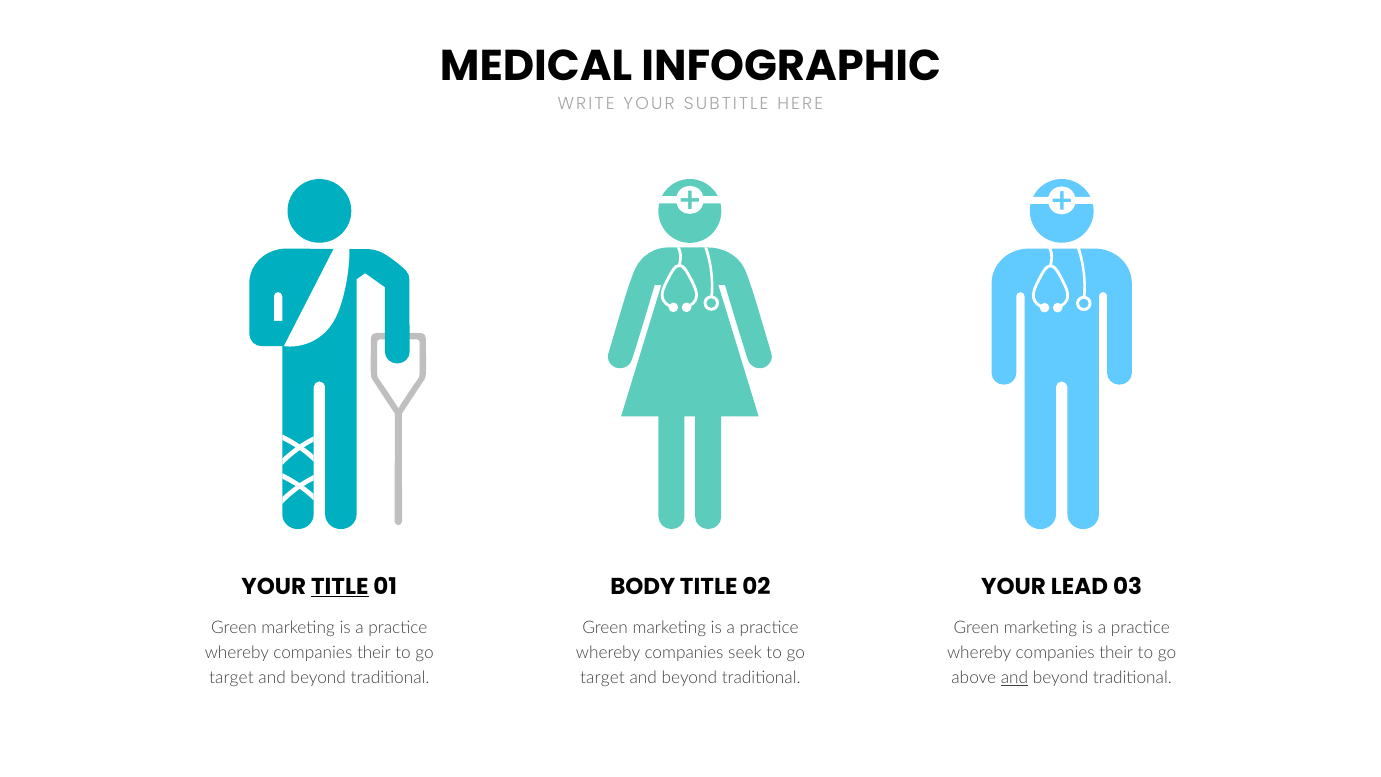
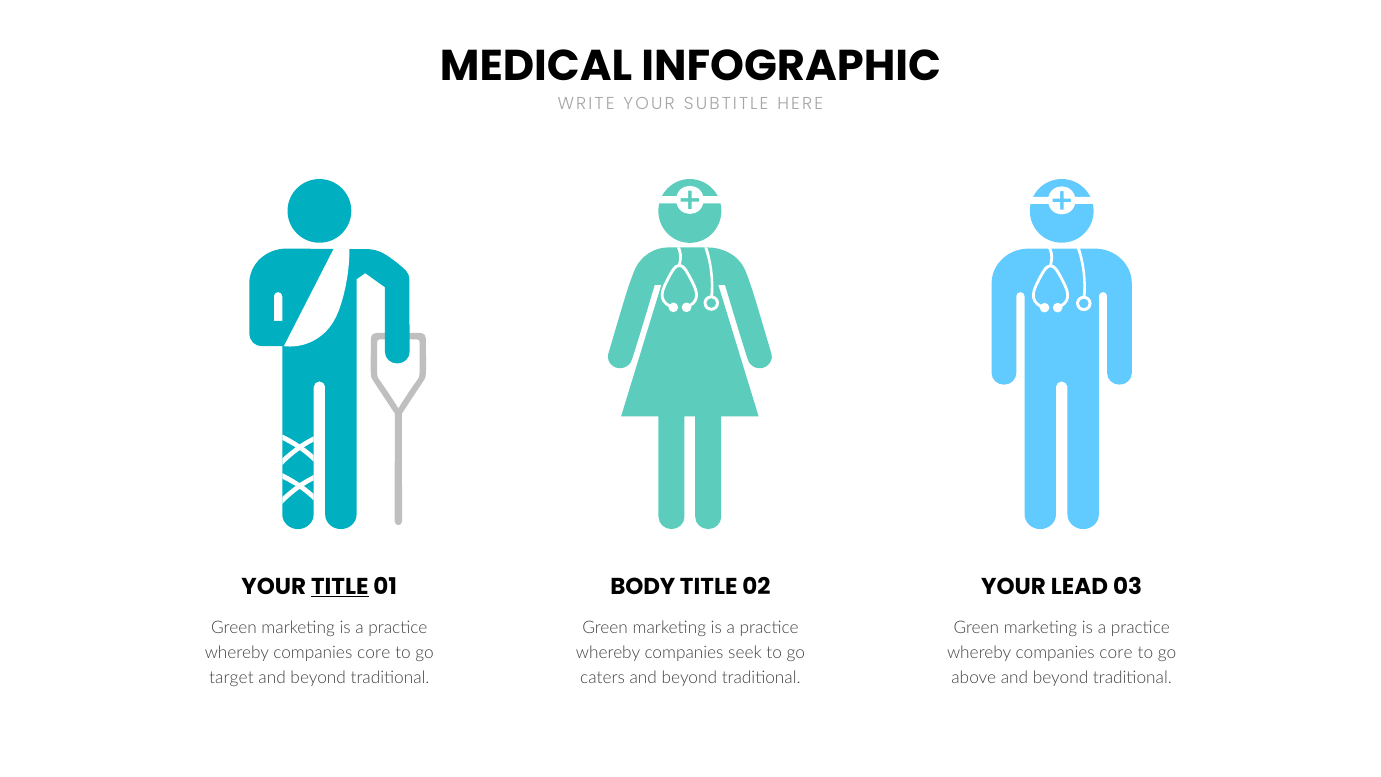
their: their -> core (374, 653)
their: their -> core (1116, 653)
target: target -> caters (603, 678)
and underline: present -> none (1014, 678)
